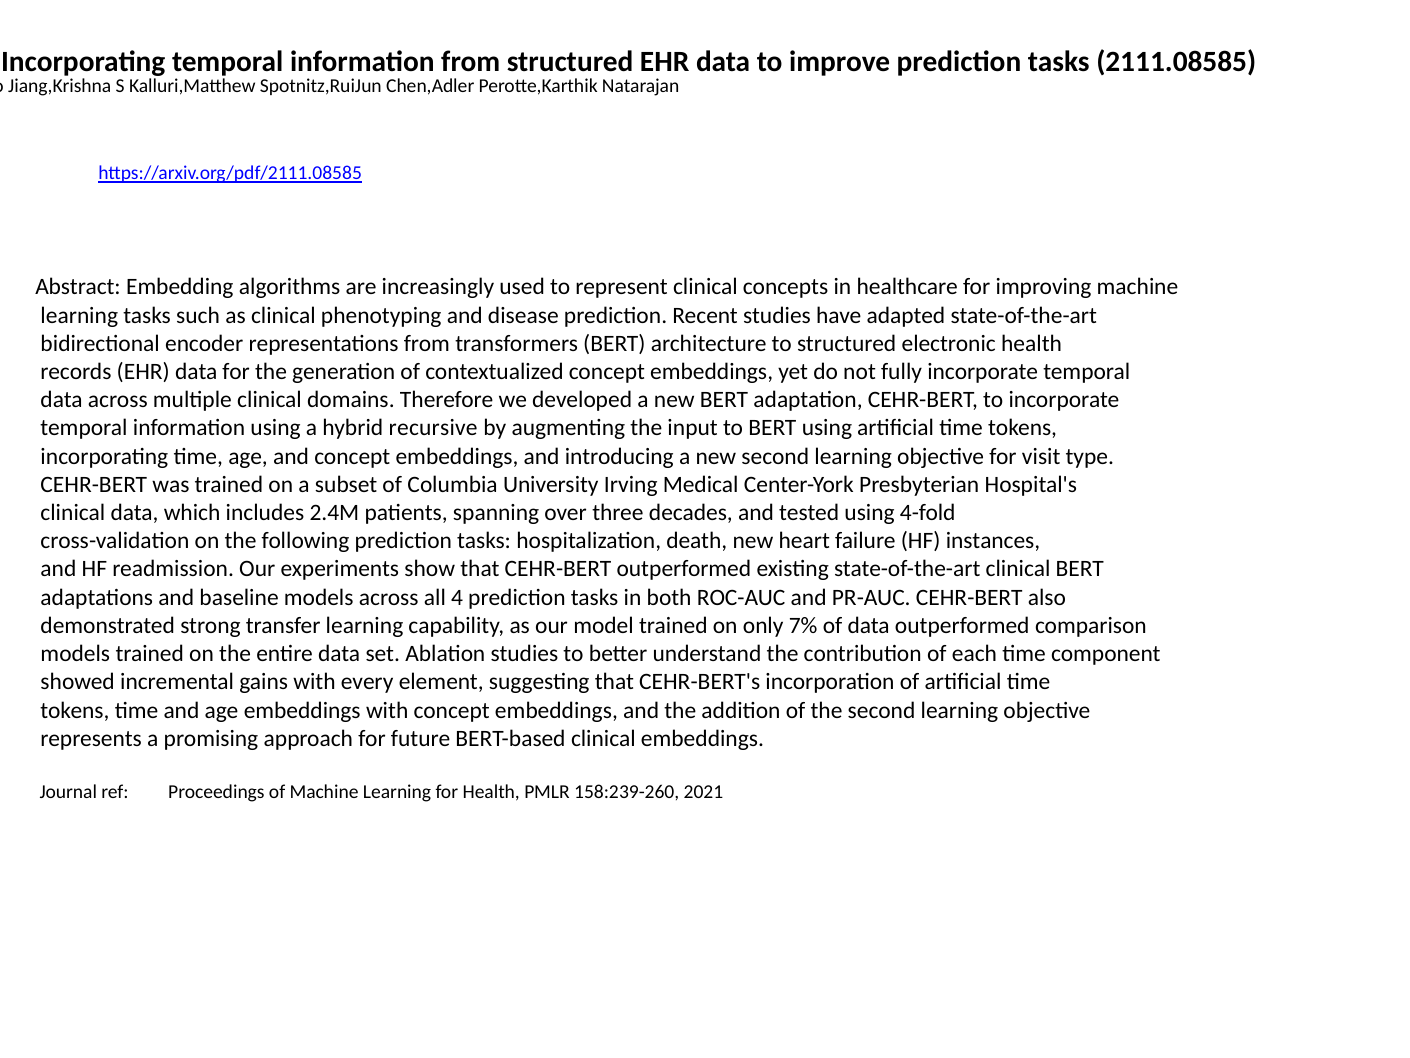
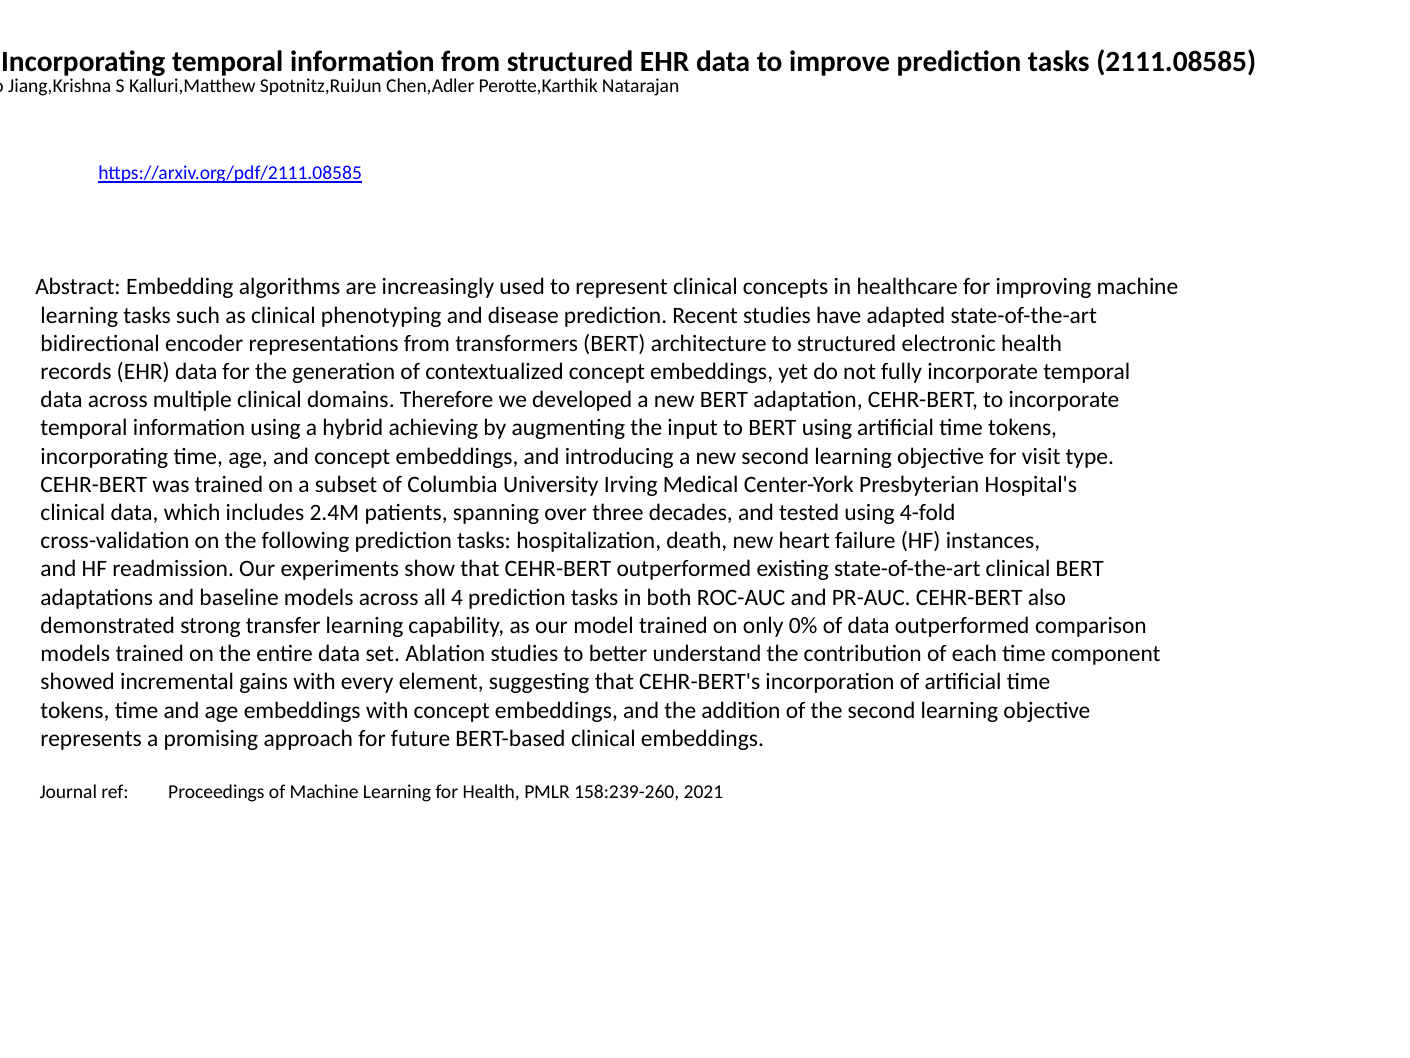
recursive: recursive -> achieving (433, 428)
7%: 7% -> 0% (803, 625)
